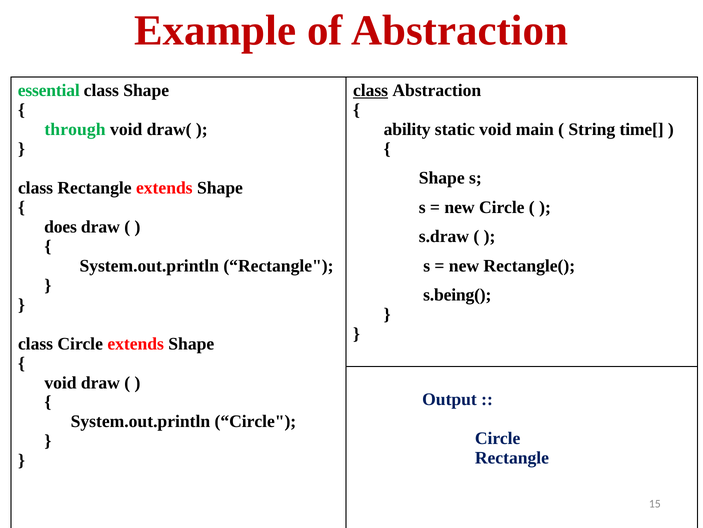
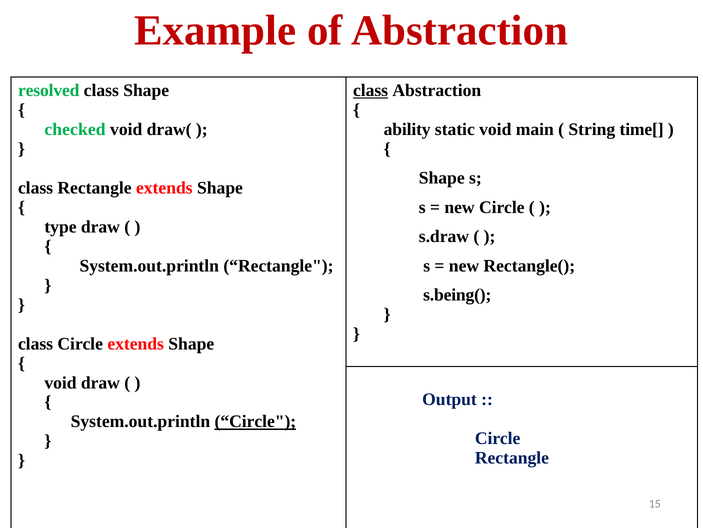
essential: essential -> resolved (49, 90)
through: through -> checked (75, 129)
does: does -> type (60, 226)
Circle underline: none -> present (255, 421)
